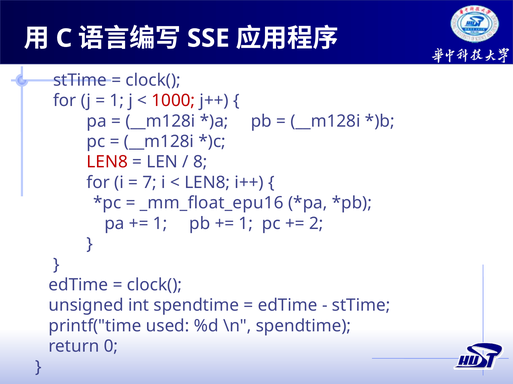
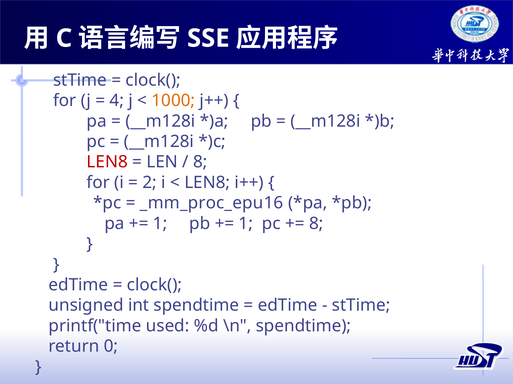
1: 1 -> 4 (117, 101)
1000 colour: red -> orange (173, 101)
7: 7 -> 2 (150, 183)
_mm_float_epu16: _mm_float_epu16 -> _mm_proc_epu16 (212, 203)
2: 2 -> 8 (316, 224)
